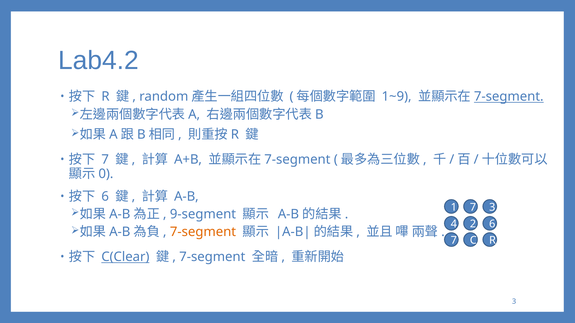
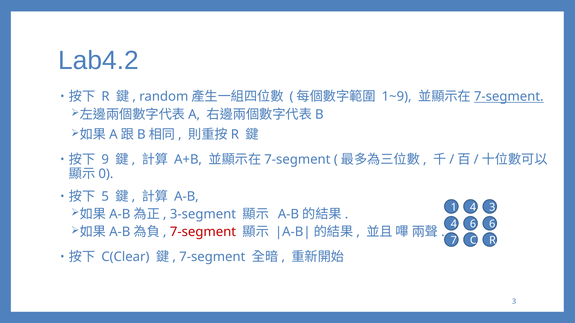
7: 7 -> 9 (105, 160)
6: 6 -> 5 (105, 197)
1 7: 7 -> 4 (473, 207)
9-segment: 9-segment -> 3-segment (203, 214)
4 2: 2 -> 6 (473, 224)
7-segment colour: orange -> red (203, 232)
C(Clear underline: present -> none (125, 257)
